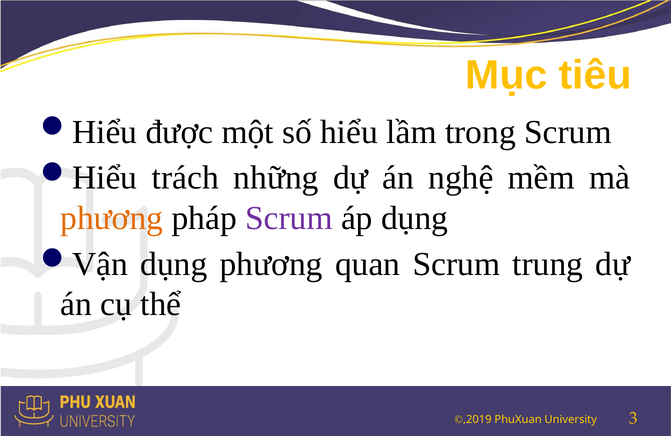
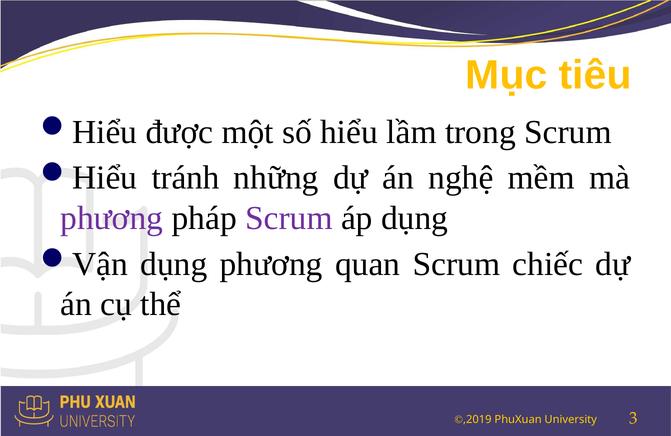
trách: trách -> tránh (186, 178)
phương colour: orange -> purple (112, 218)
trung: trung -> chiếc (548, 264)
